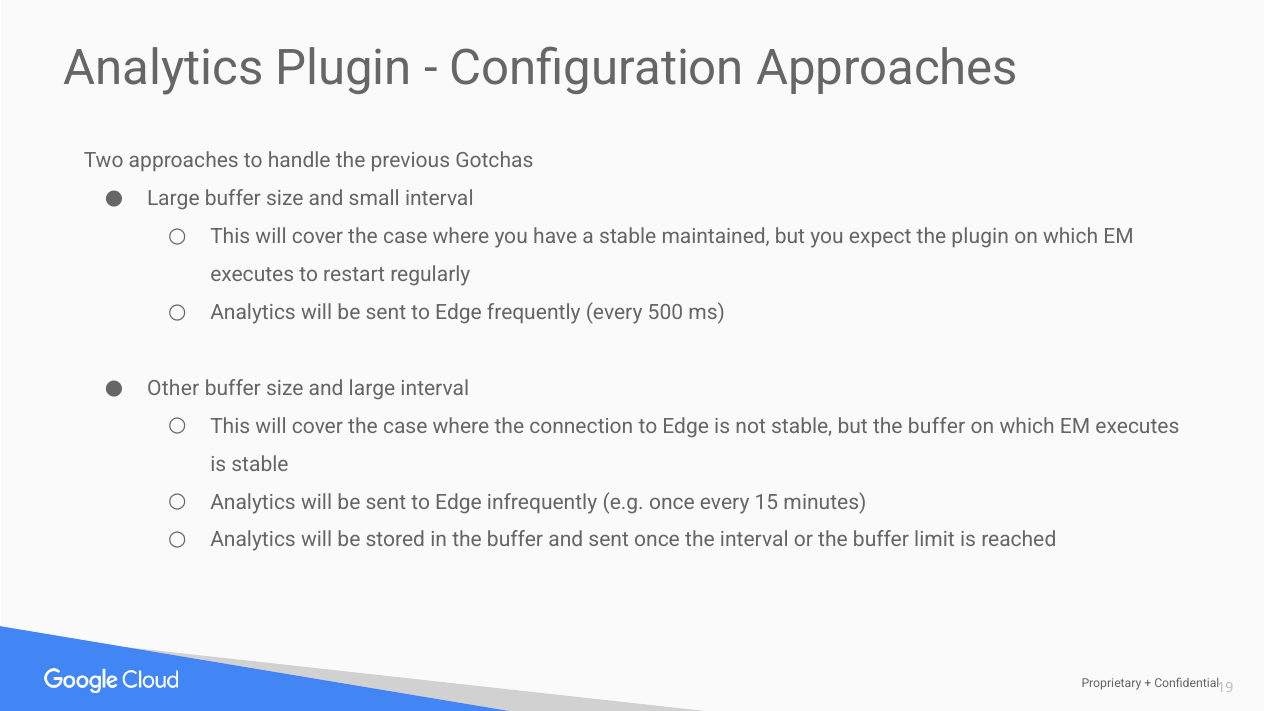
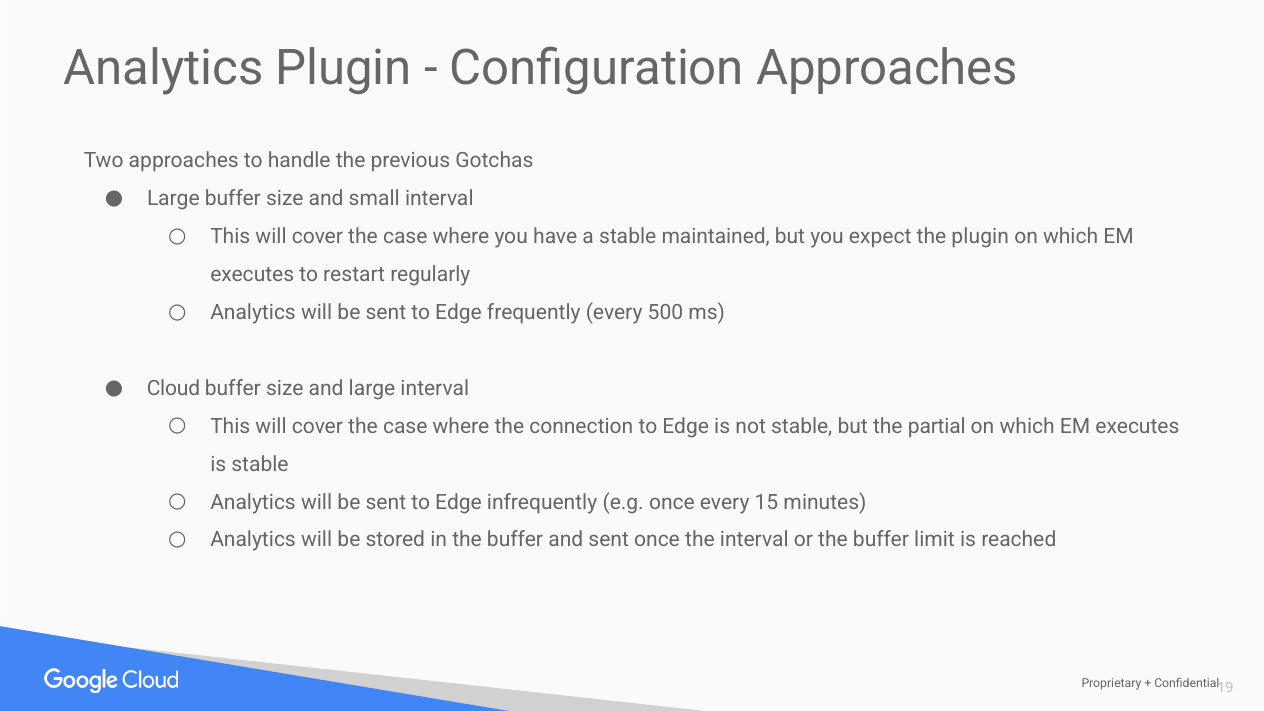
Other: Other -> Cloud (173, 388)
but the buffer: buffer -> partial (937, 426)
